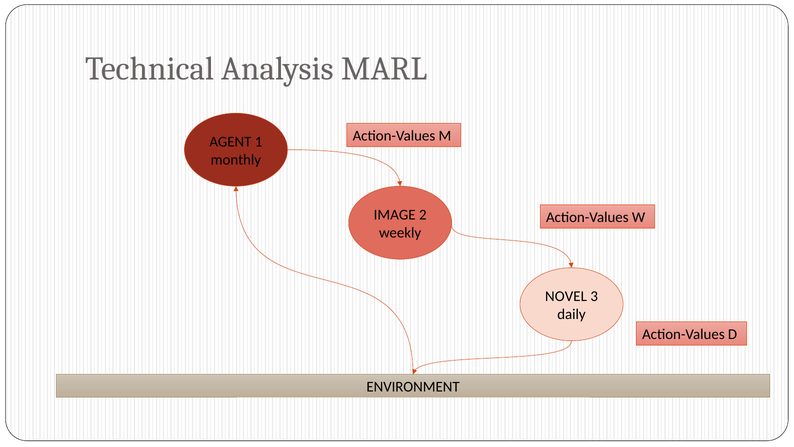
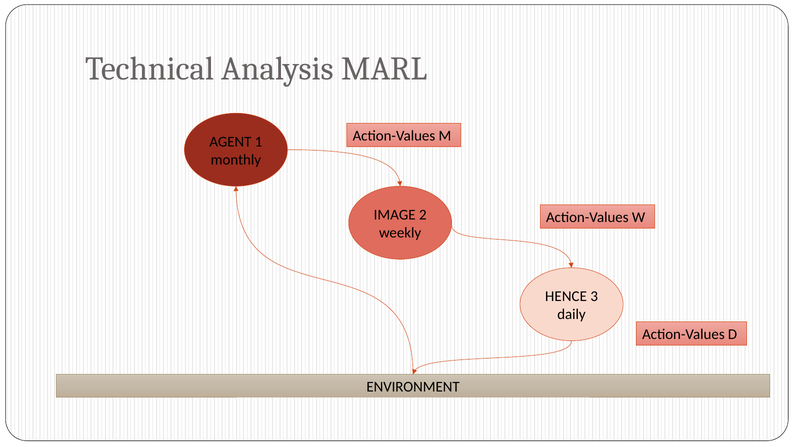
NOVEL: NOVEL -> HENCE (566, 296)
